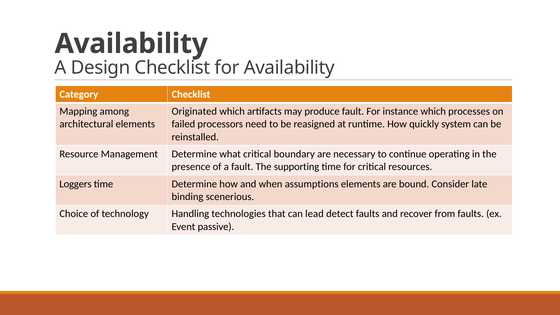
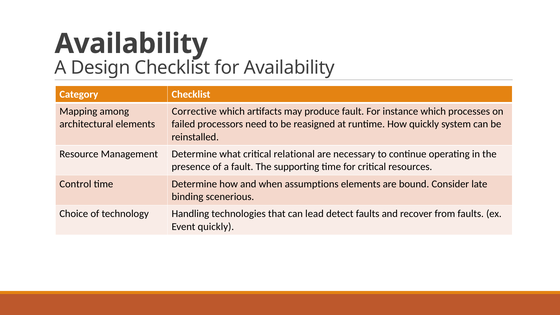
Originated: Originated -> Corrective (194, 111)
boundary: boundary -> relational (294, 154)
Loggers: Loggers -> Control (75, 184)
Event passive: passive -> quickly (216, 227)
